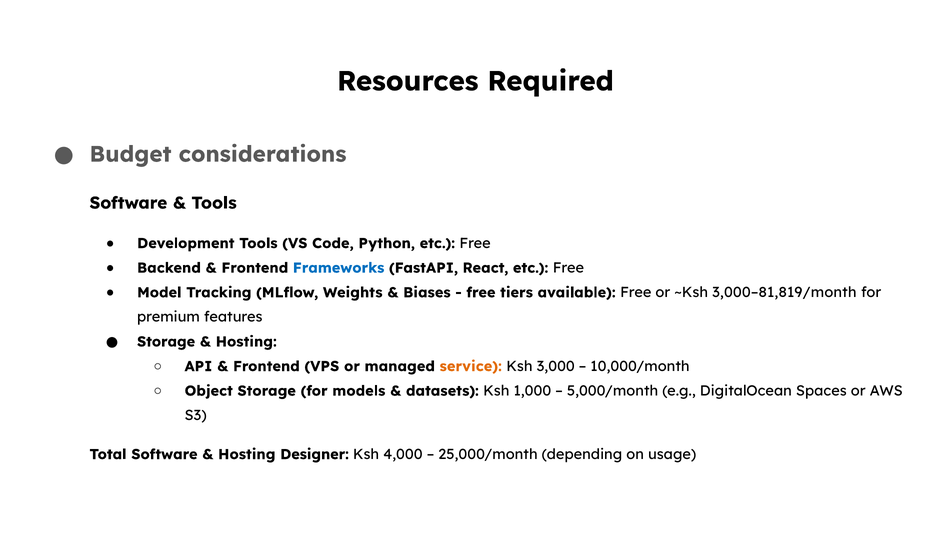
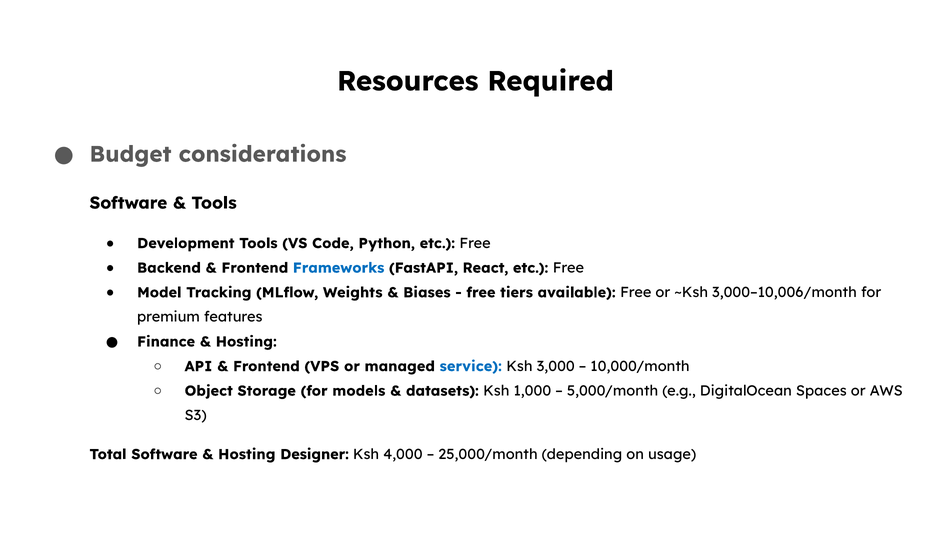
3,000–81,819/month: 3,000–81,819/month -> 3,000–10,006/month (784, 293)
Storage: Storage -> Finance (166, 342)
service colour: orange -> blue (471, 366)
